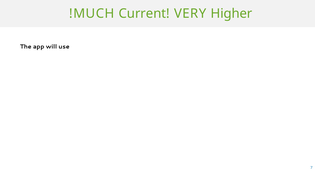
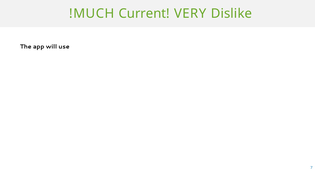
Higher: Higher -> Dislike (231, 13)
